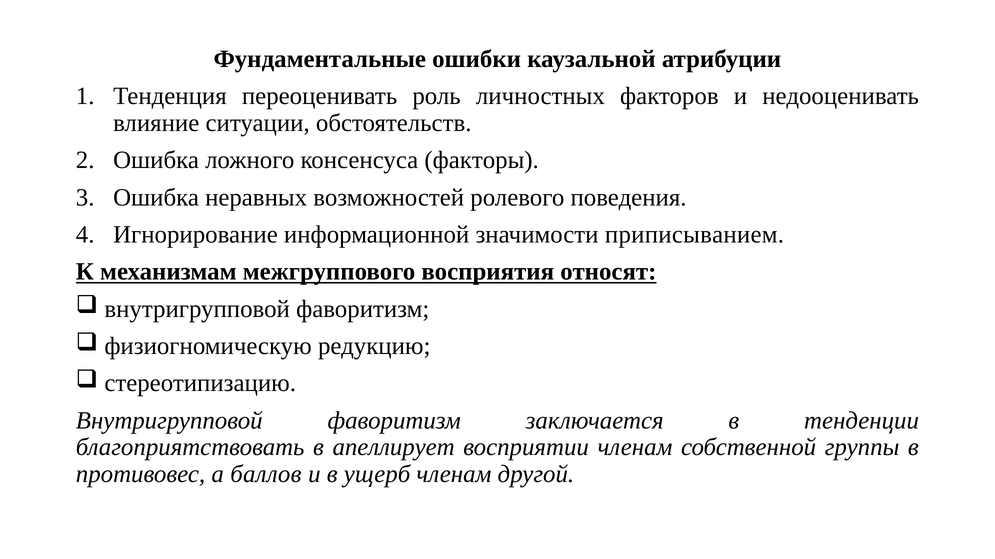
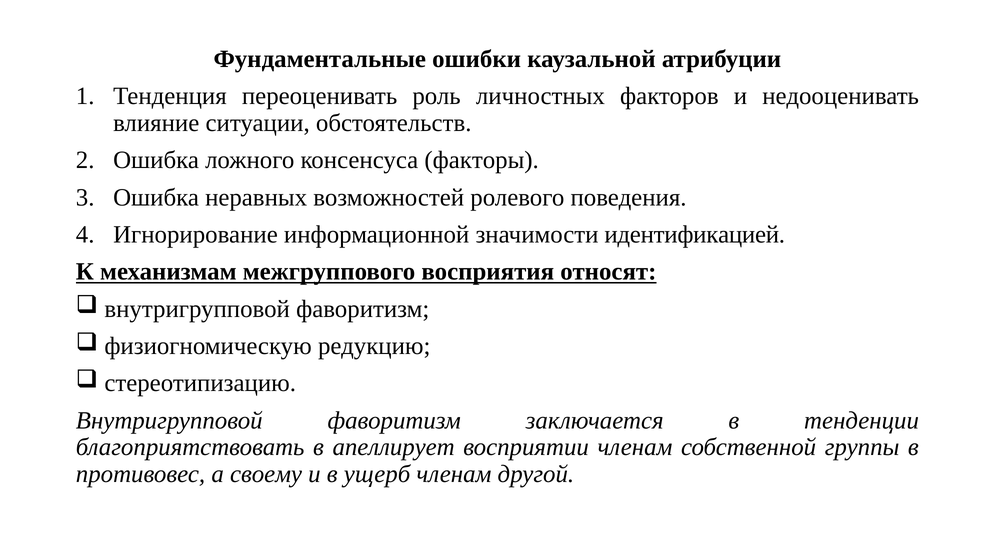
приписыванием: приписыванием -> идентификацией (695, 235)
баллов: баллов -> своему (266, 475)
